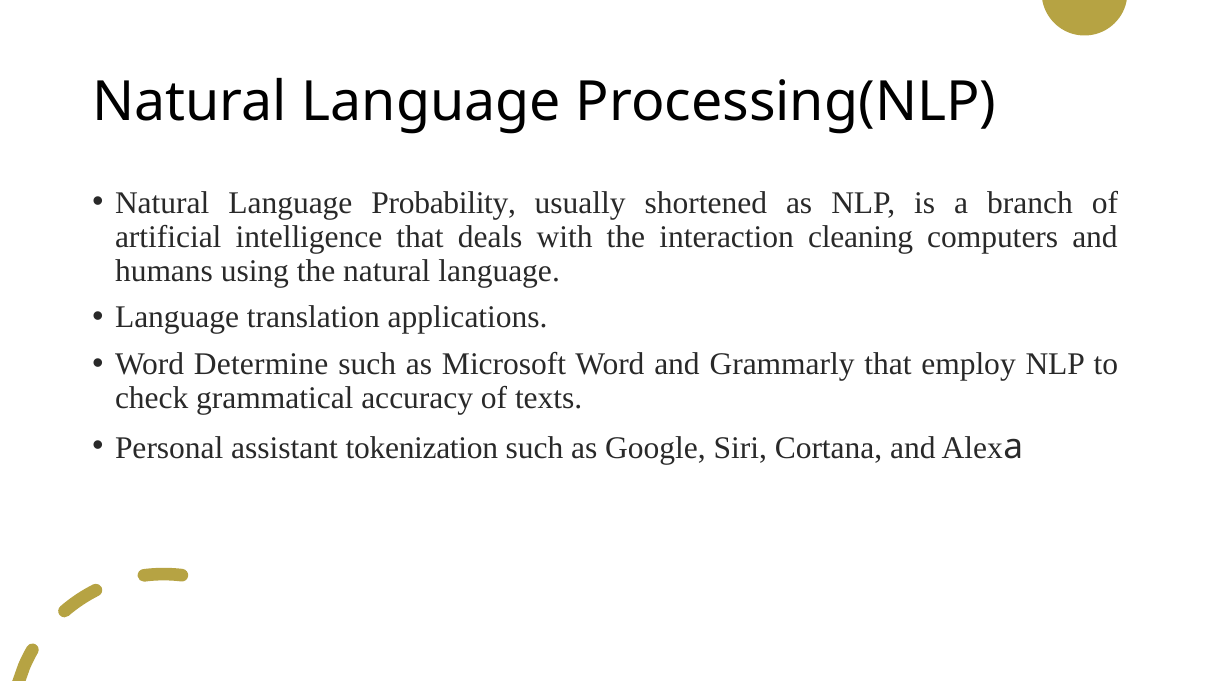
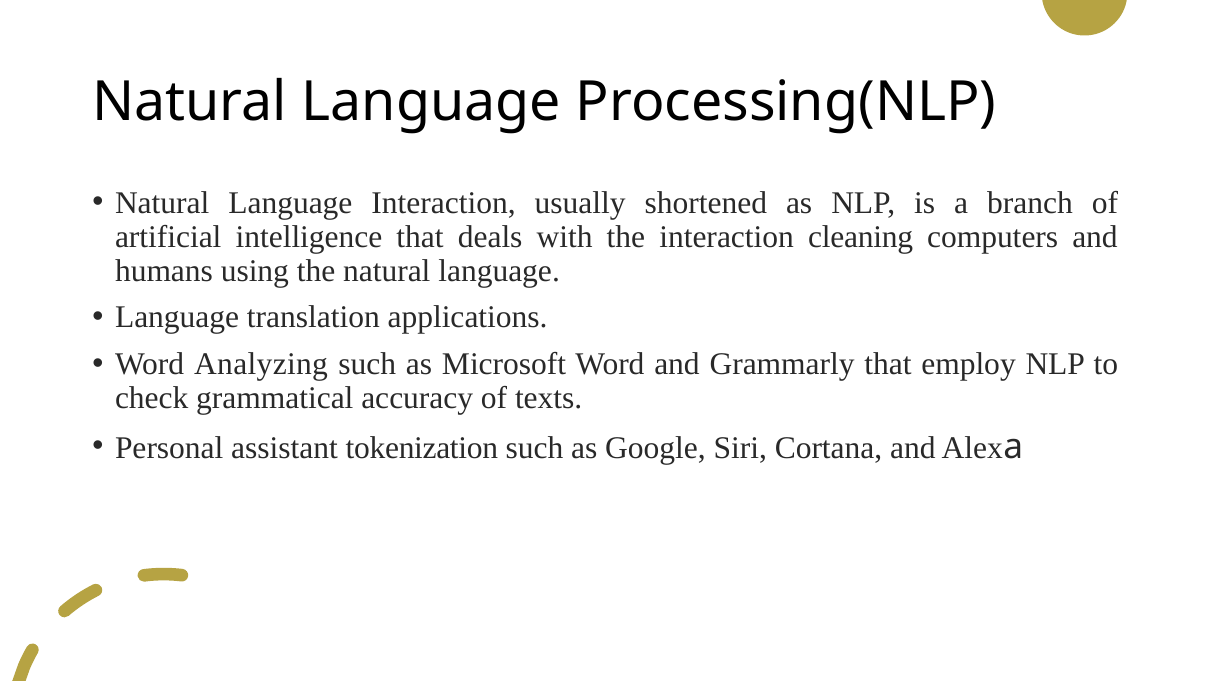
Language Probability: Probability -> Interaction (444, 203)
Determine: Determine -> Analyzing (261, 364)
